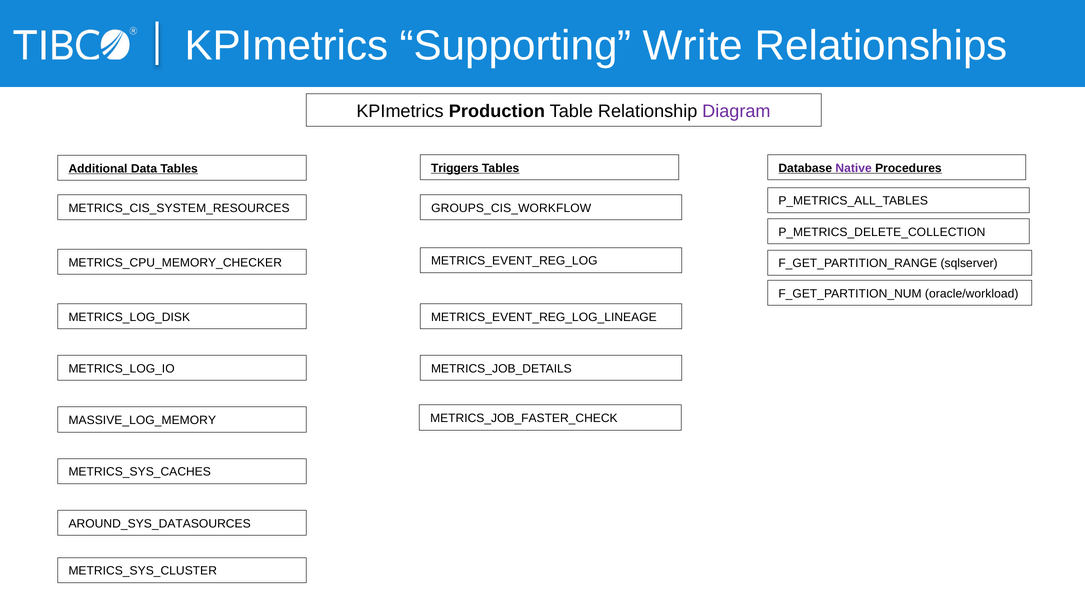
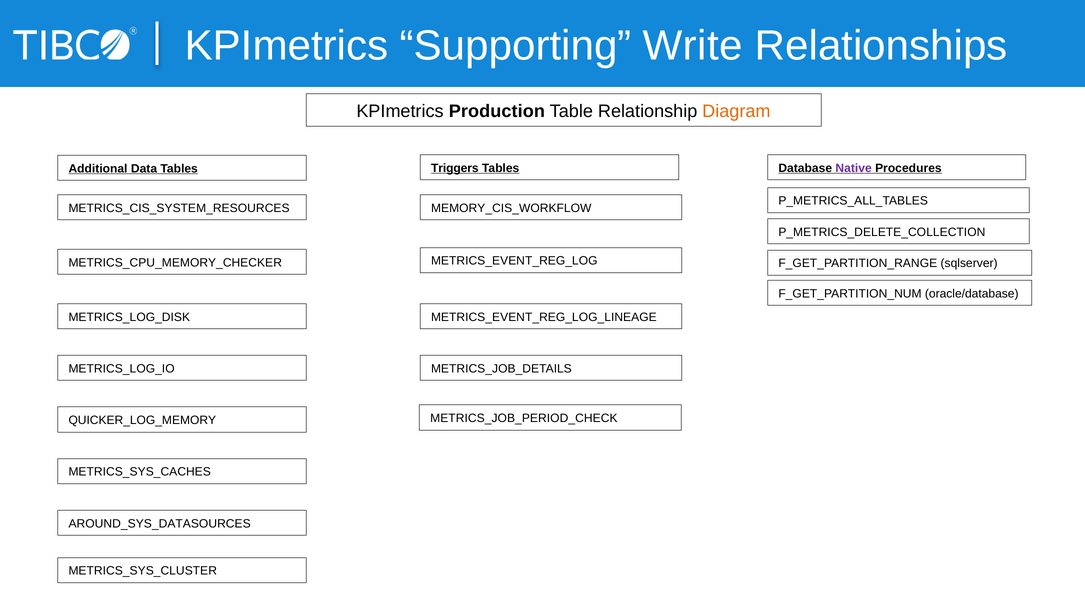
Diagram colour: purple -> orange (736, 111)
GROUPS_CIS_WORKFLOW: GROUPS_CIS_WORKFLOW -> MEMORY_CIS_WORKFLOW (511, 208)
oracle/workload: oracle/workload -> oracle/database (972, 293)
METRICS_JOB_FASTER_CHECK: METRICS_JOB_FASTER_CHECK -> METRICS_JOB_PERIOD_CHECK (524, 418)
MASSIVE_LOG_MEMORY: MASSIVE_LOG_MEMORY -> QUICKER_LOG_MEMORY (142, 420)
